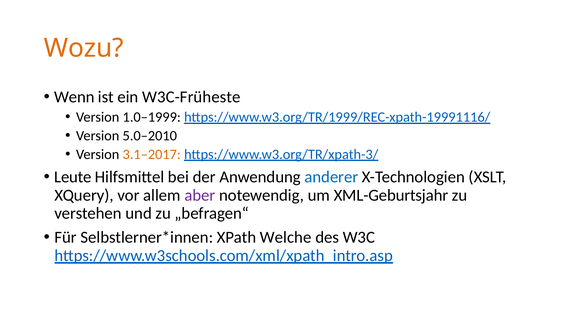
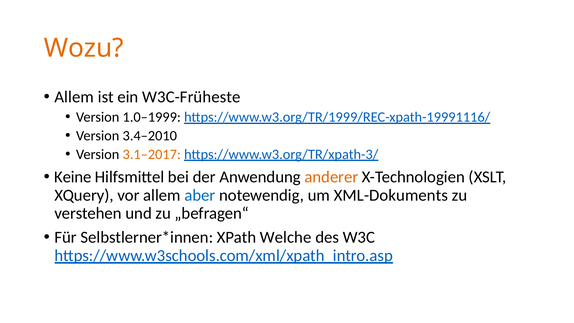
Wenn: Wenn -> Allem (74, 97)
5.0–2010: 5.0–2010 -> 3.4–2010 (150, 136)
Leute: Leute -> Keine (73, 177)
anderer colour: blue -> orange (331, 177)
aber colour: purple -> blue (200, 195)
XML-Geburtsjahr: XML-Geburtsjahr -> XML-Dokuments (391, 195)
